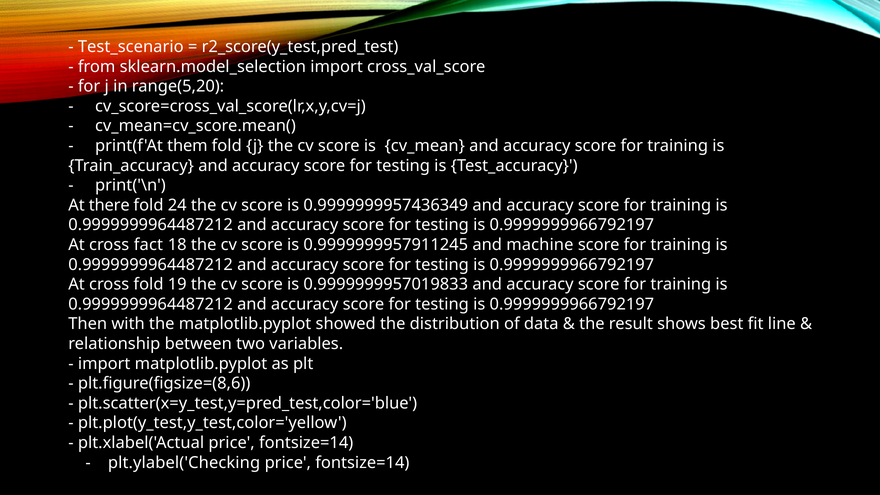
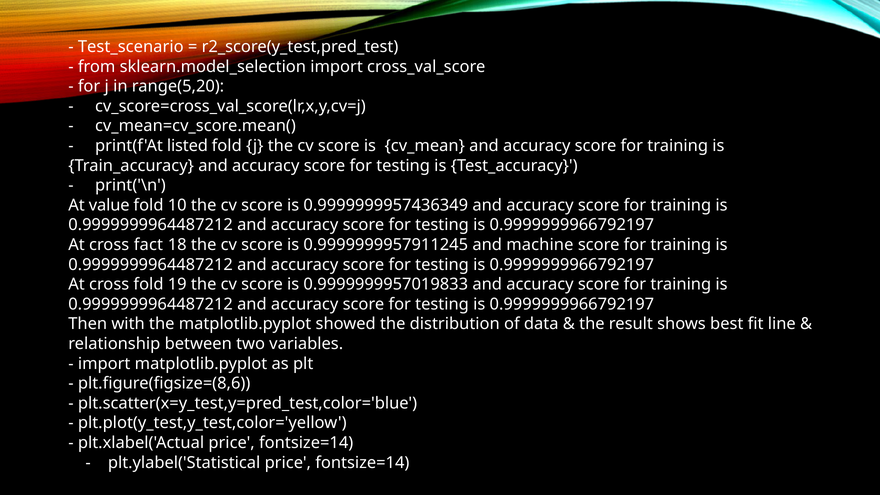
them: them -> listed (187, 146)
there: there -> value (109, 205)
24: 24 -> 10 (177, 205)
plt.ylabel('Checking: plt.ylabel('Checking -> plt.ylabel('Statistical (184, 463)
